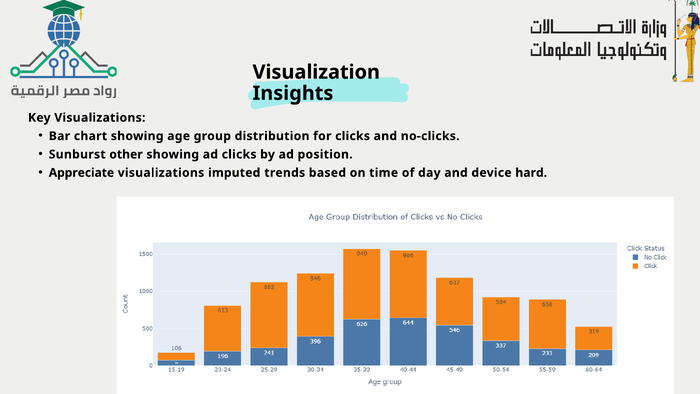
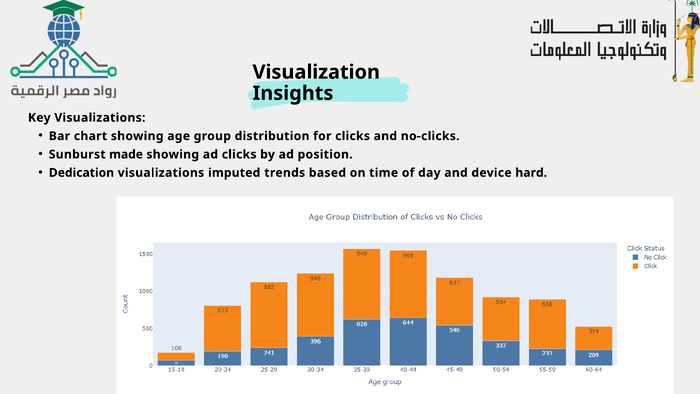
other: other -> made (126, 154)
Appreciate: Appreciate -> Dedication (81, 173)
